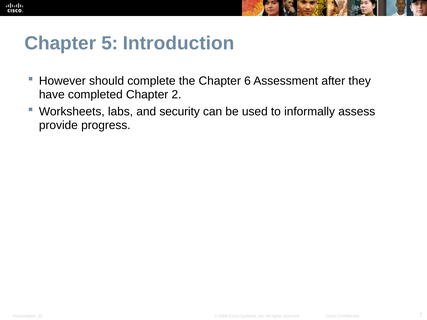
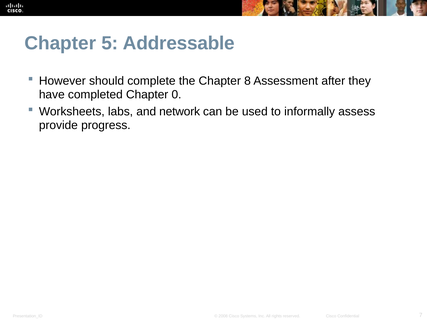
Introduction: Introduction -> Addressable (179, 43)
6: 6 -> 8 (247, 81)
2: 2 -> 0 (176, 95)
security: security -> network (180, 112)
